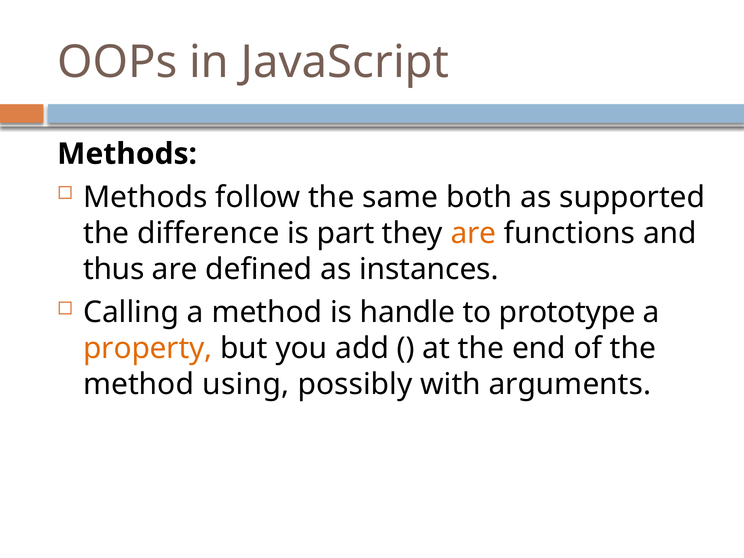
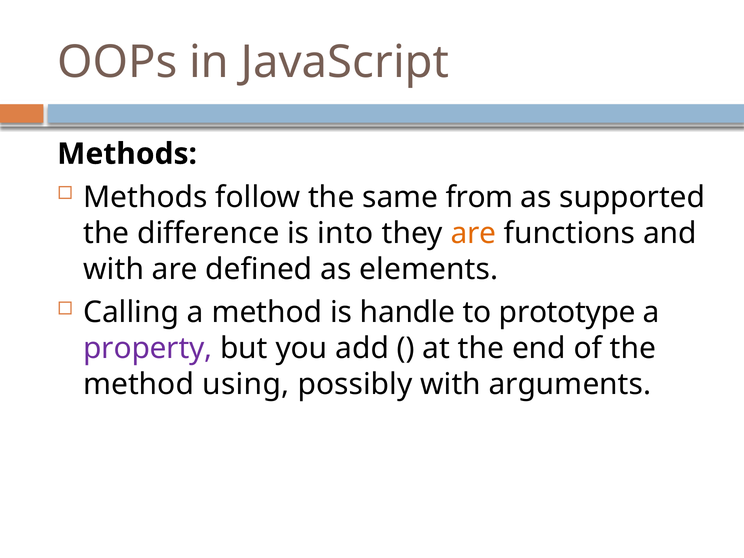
both: both -> from (479, 197)
part: part -> into (345, 233)
thus: thus -> with (114, 269)
instances: instances -> elements (429, 269)
property colour: orange -> purple (148, 348)
